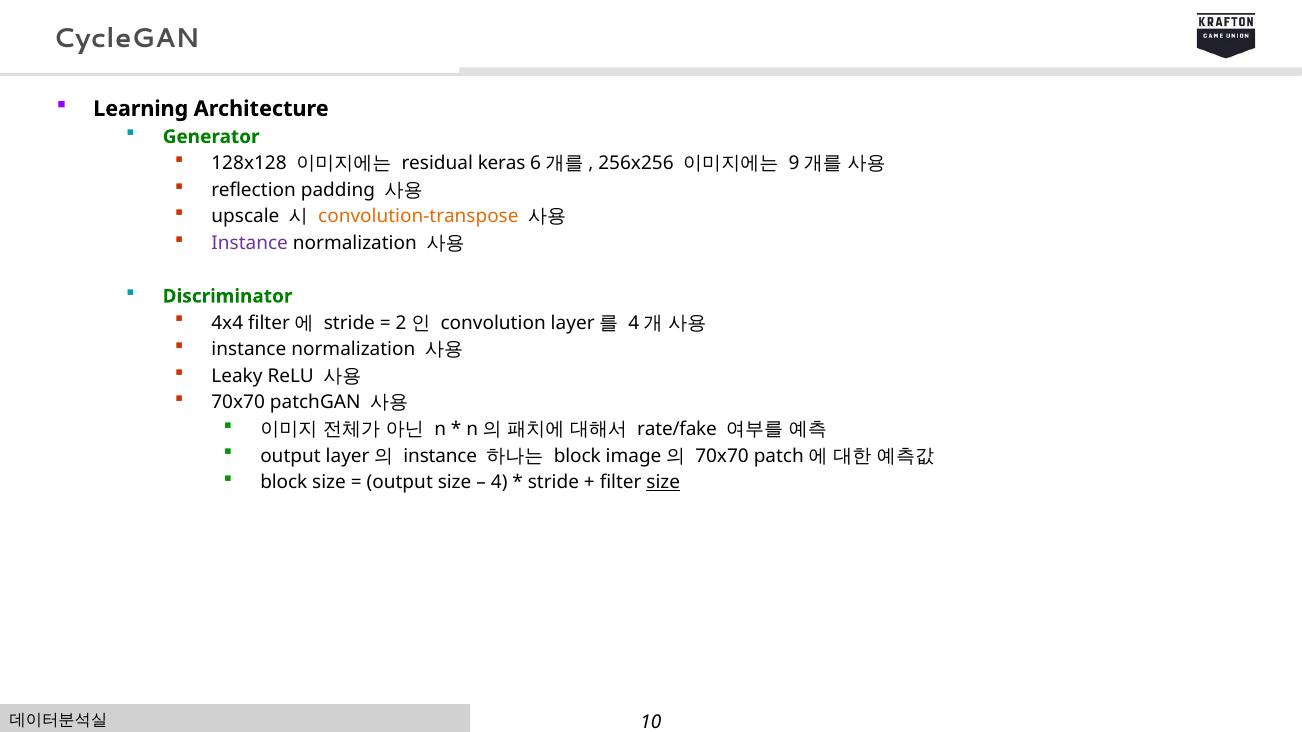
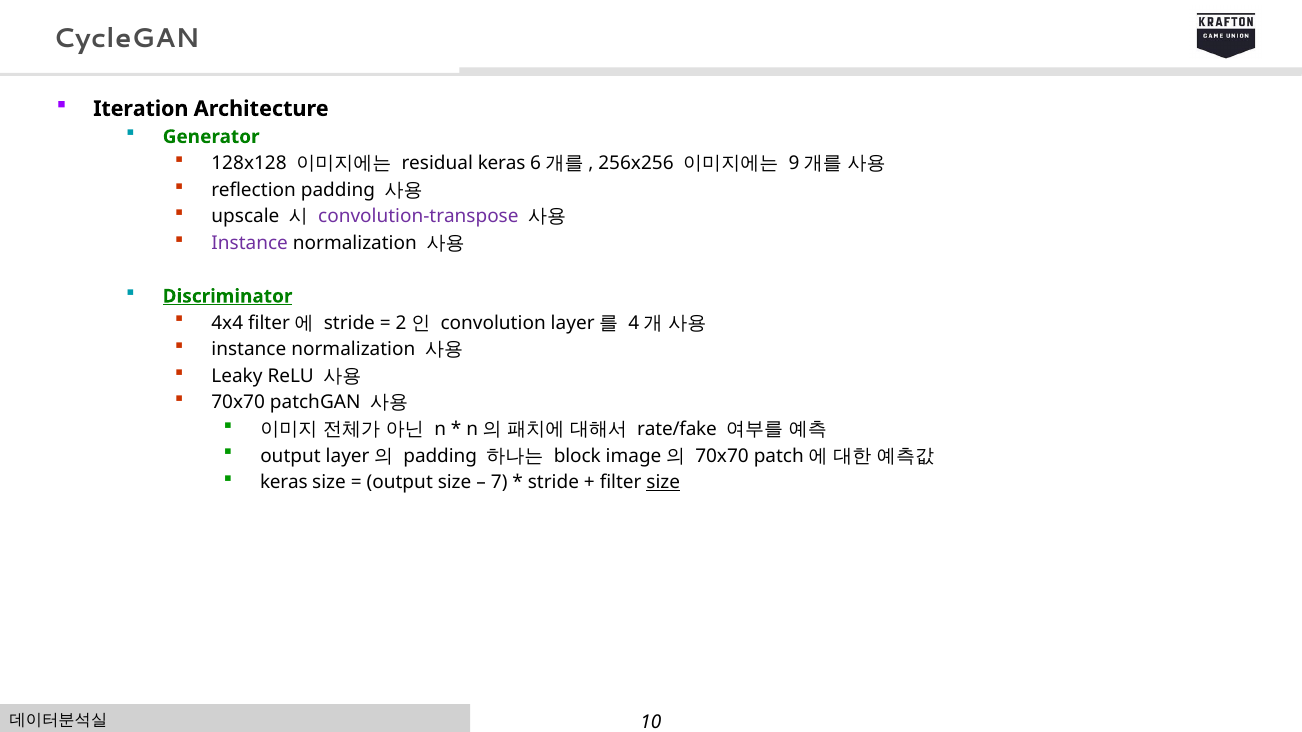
Learning: Learning -> Iteration (141, 109)
convolution-transpose colour: orange -> purple (418, 217)
Discriminator underline: none -> present (228, 296)
instance: instance -> padding (440, 456)
block: block -> keras (284, 483)
4: 4 -> 7 (499, 483)
